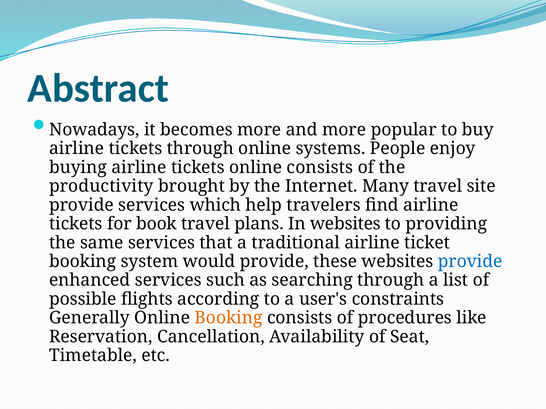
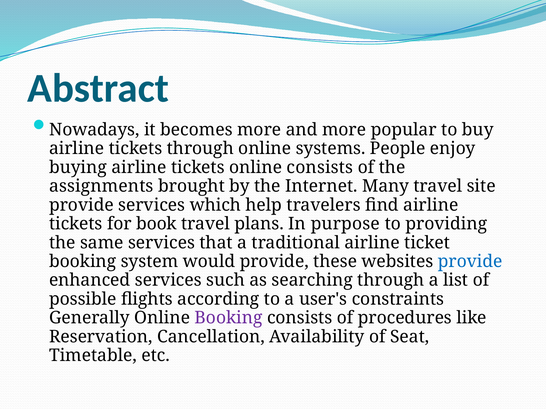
productivity: productivity -> assignments (101, 186)
In websites: websites -> purpose (345, 224)
Booking colour: orange -> purple (228, 318)
